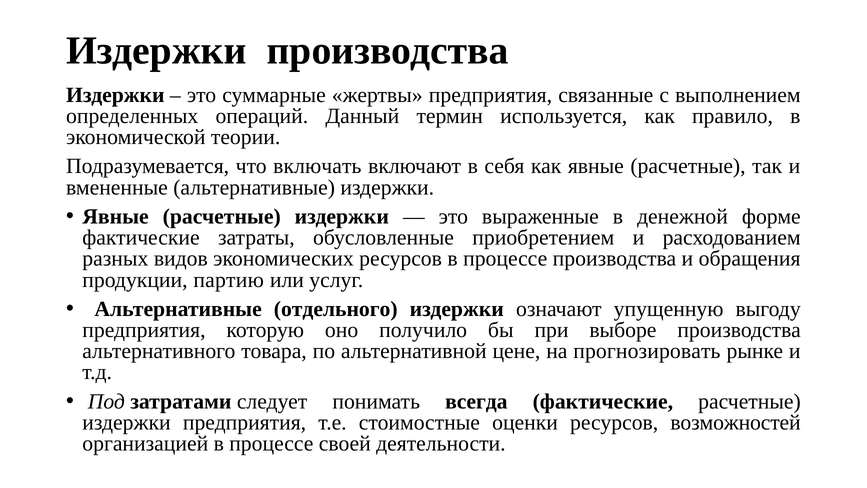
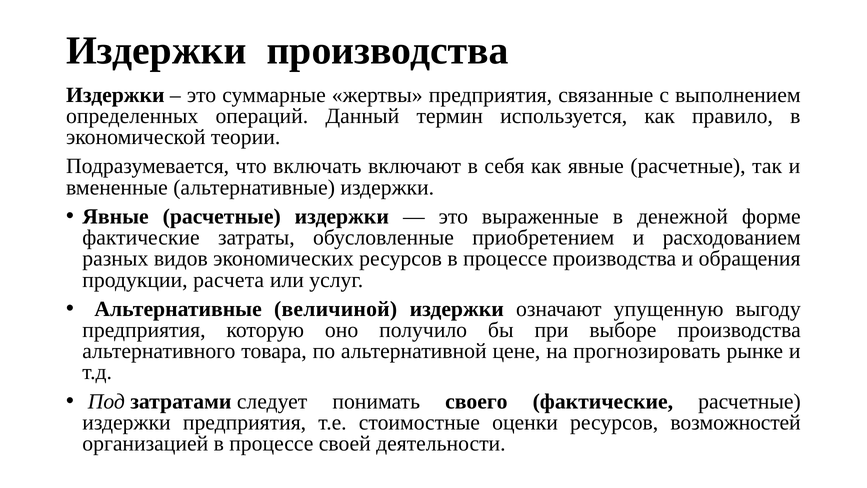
партию: партию -> расчета (229, 280)
отдельного: отдельного -> величиной (336, 309)
всегда: всегда -> своего (476, 401)
